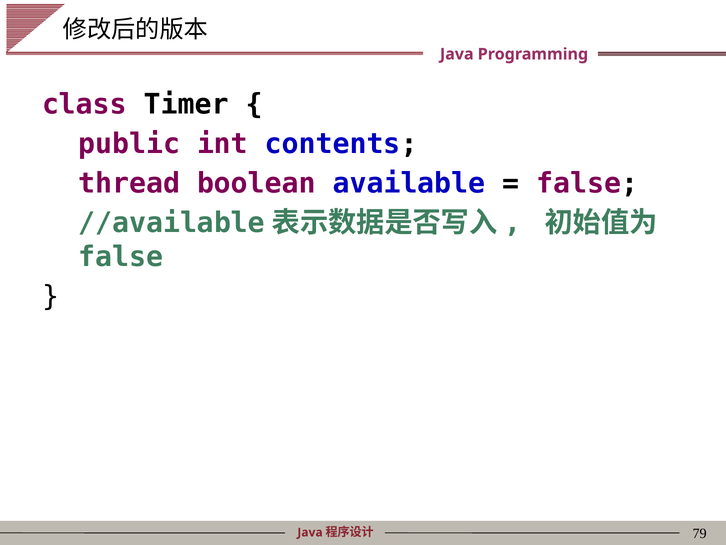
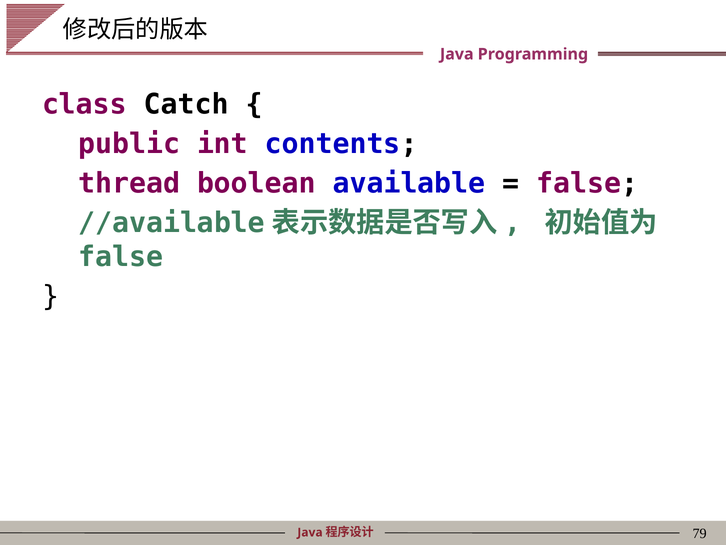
Timer: Timer -> Catch (186, 104)
